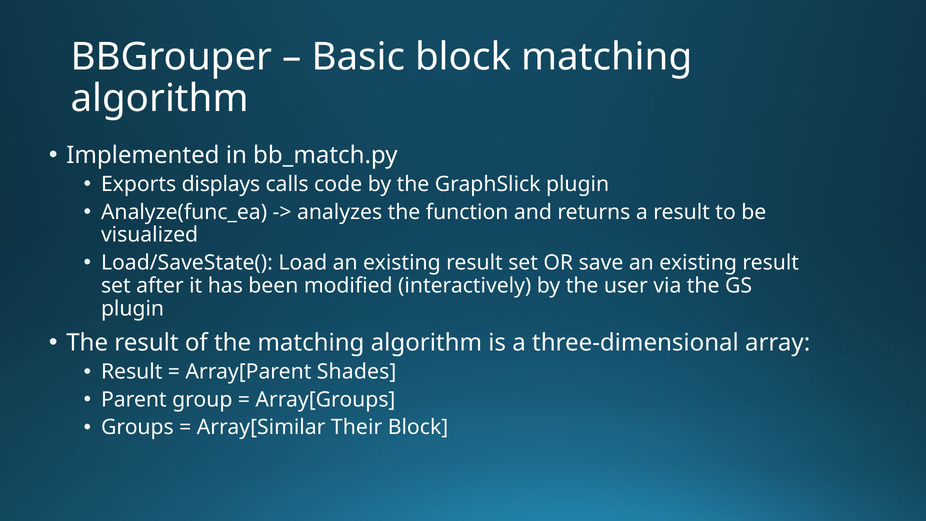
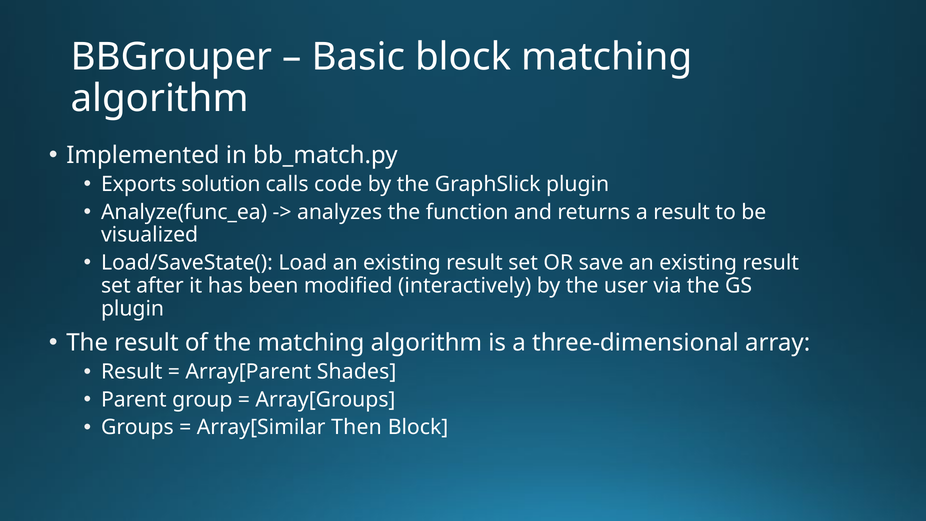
displays: displays -> solution (221, 184)
Their: Their -> Then (357, 427)
